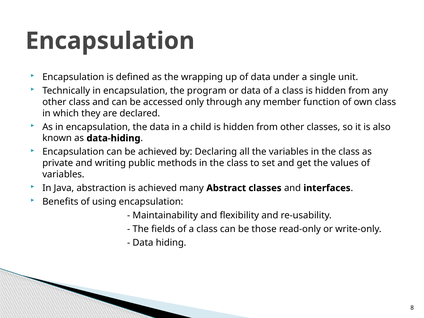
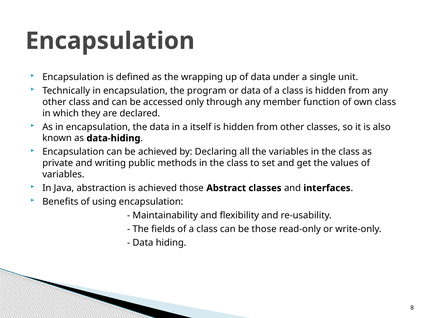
child: child -> itself (201, 127)
achieved many: many -> those (192, 188)
